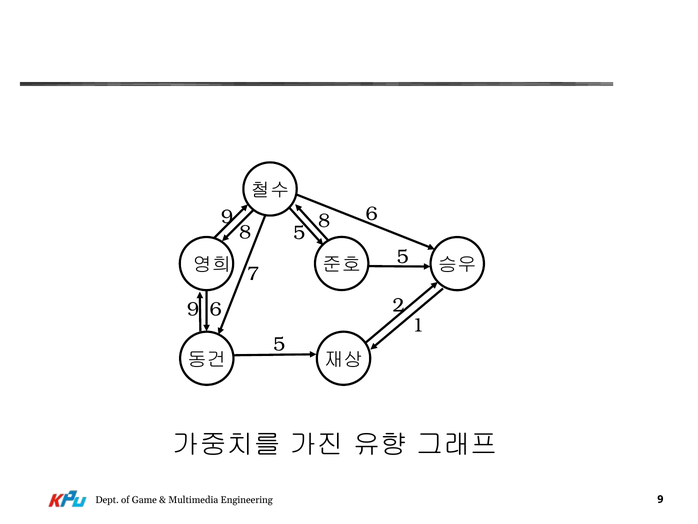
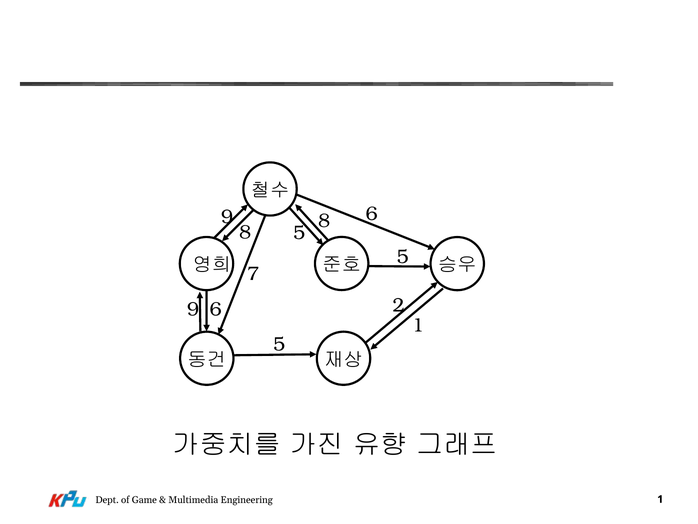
Engineering 9: 9 -> 1 (660, 499)
